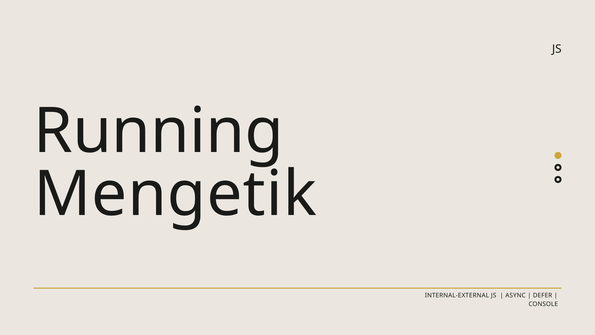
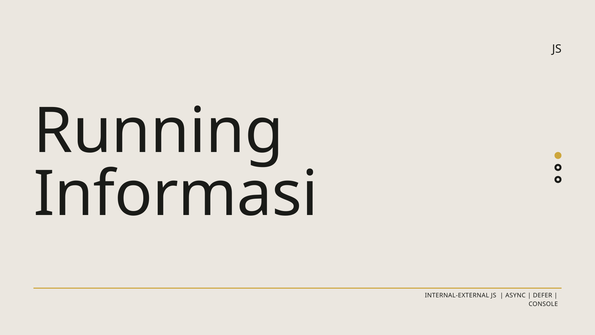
Mengetik: Mengetik -> Informasi (176, 194)
